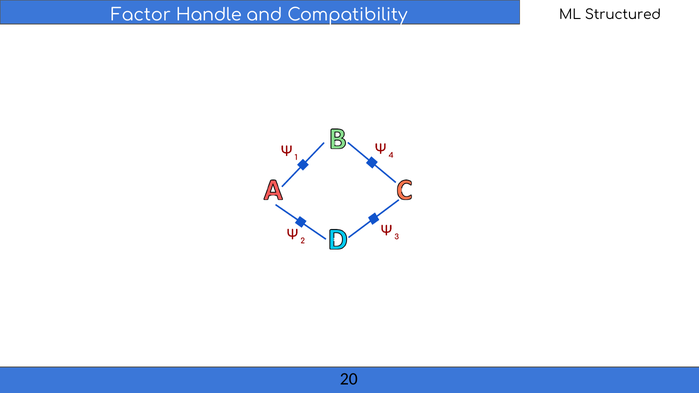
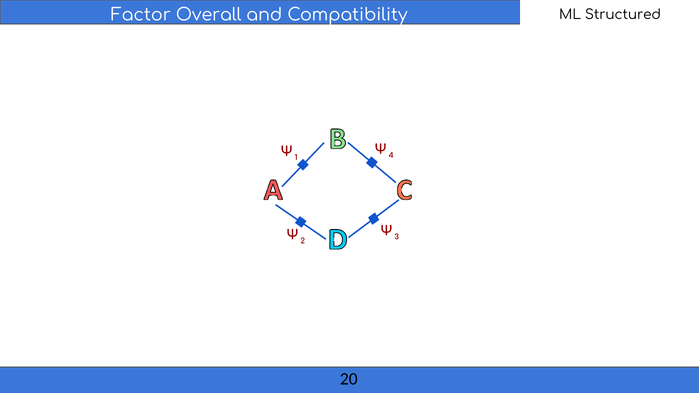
Handle: Handle -> Overall (209, 15)
